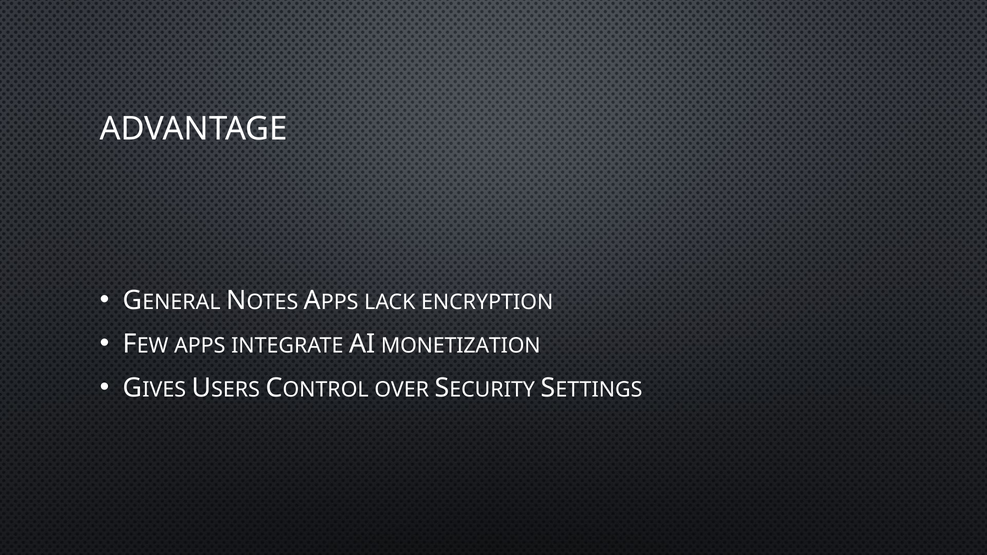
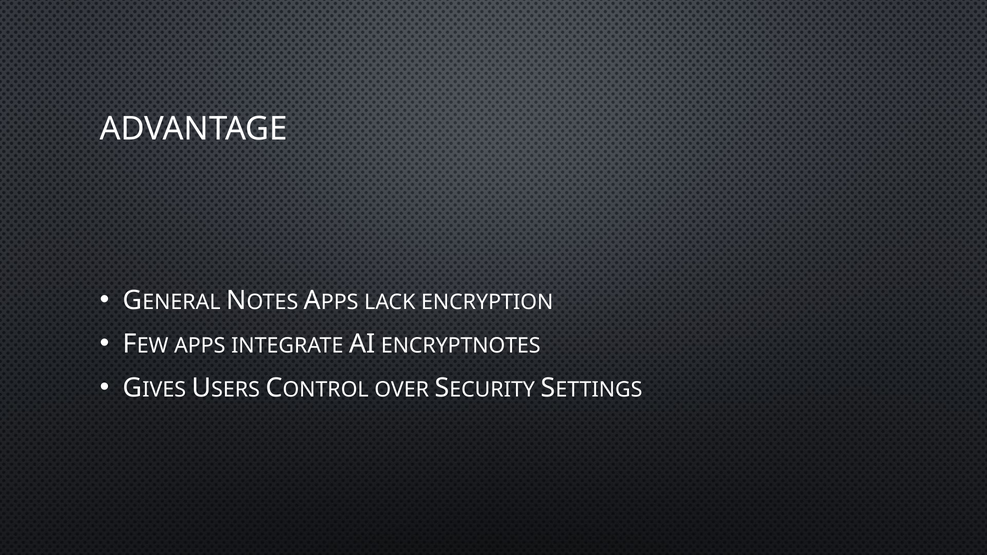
MONETIZATION: MONETIZATION -> ENCRYPTNOTES (461, 346)
